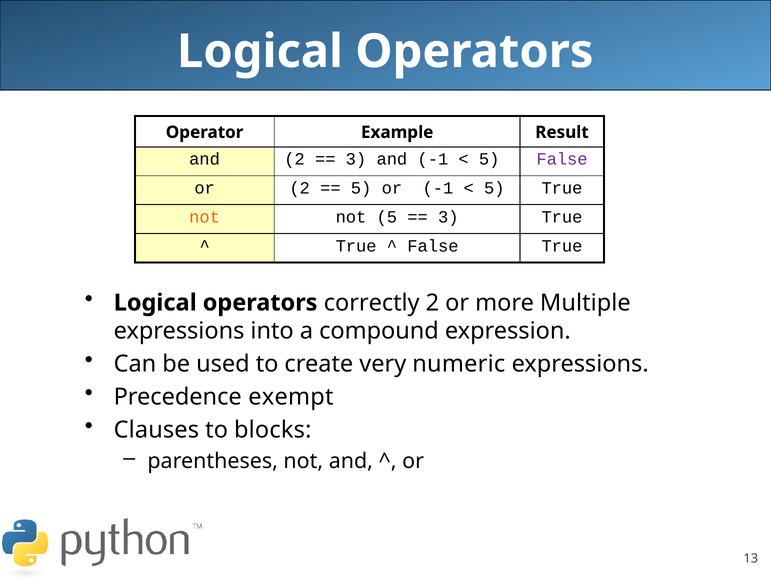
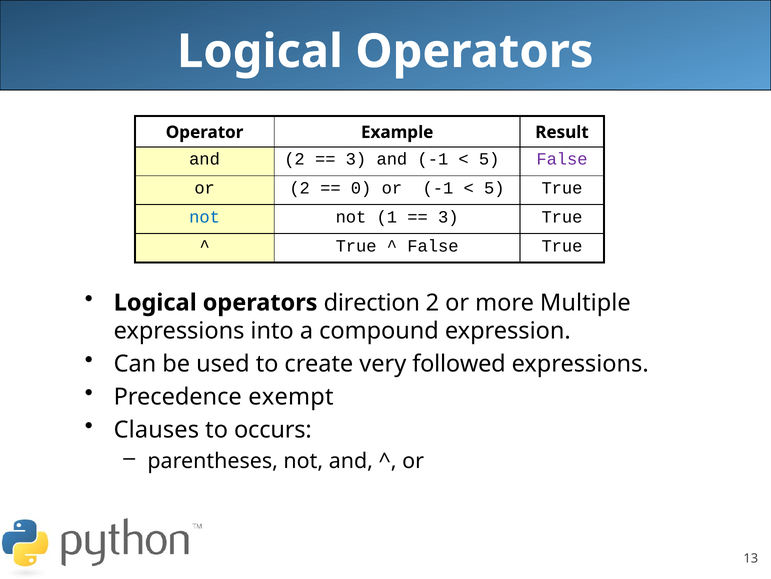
5: 5 -> 0 (361, 188)
not colour: orange -> blue (205, 217)
not 5: 5 -> 1 (387, 217)
correctly: correctly -> direction (372, 302)
numeric: numeric -> followed (459, 364)
blocks: blocks -> occurs (273, 429)
